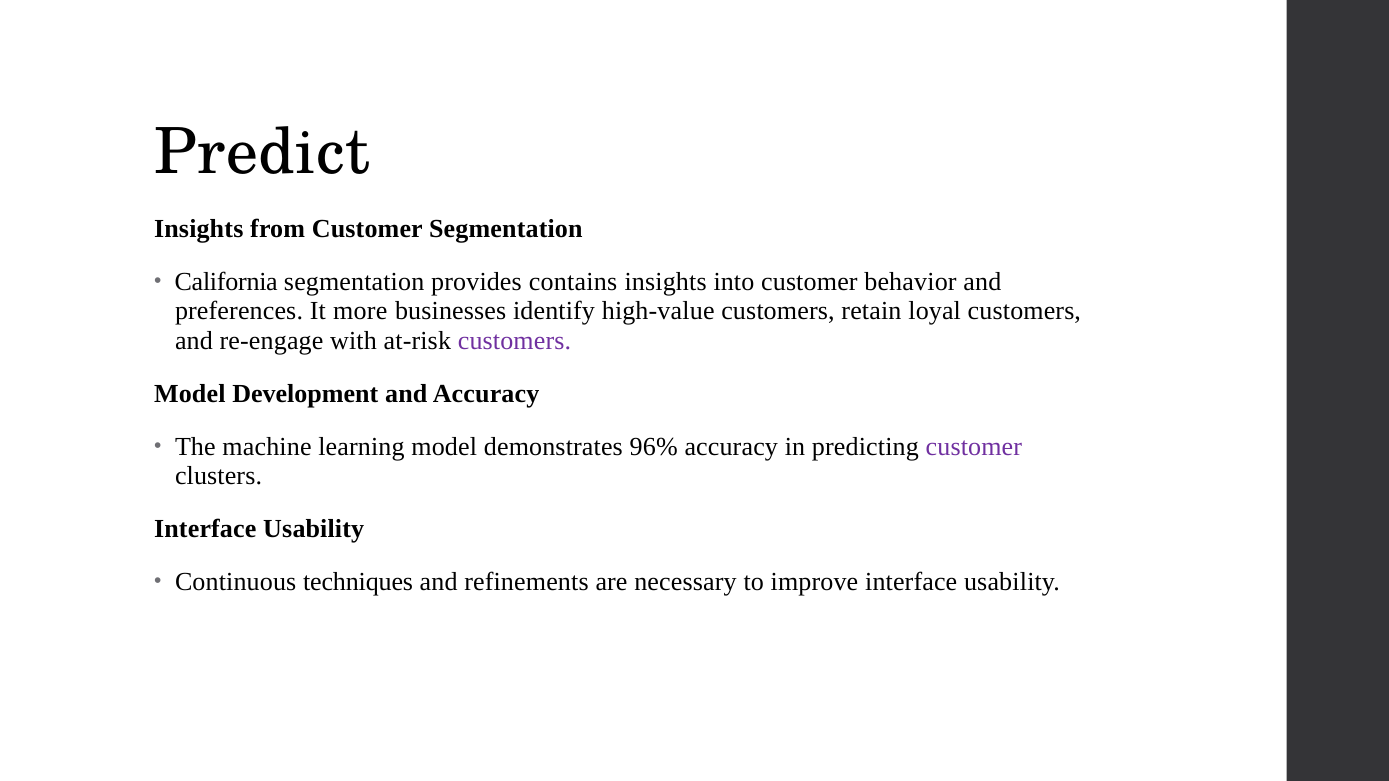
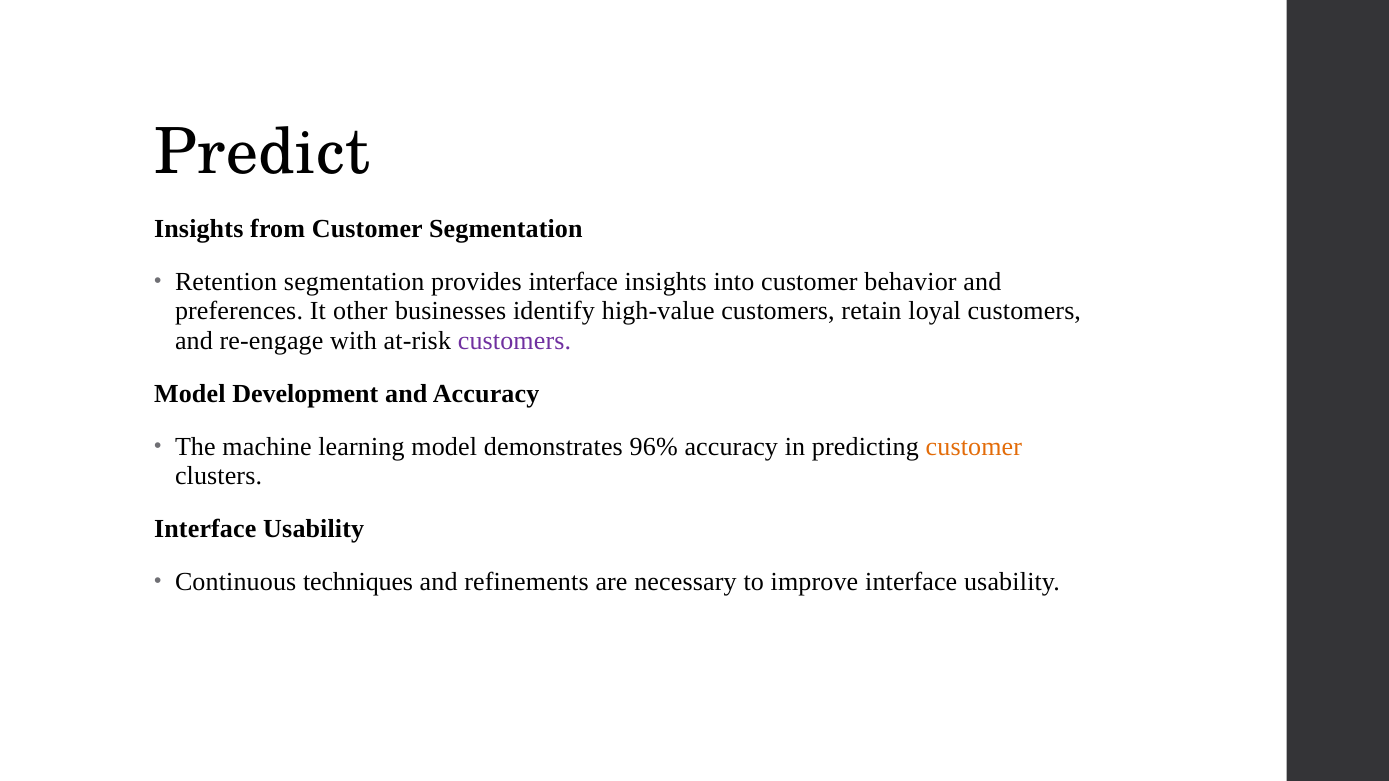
California: California -> Retention (226, 282)
provides contains: contains -> interface (573, 282)
more: more -> other (360, 311)
customer colour: purple -> orange (974, 447)
